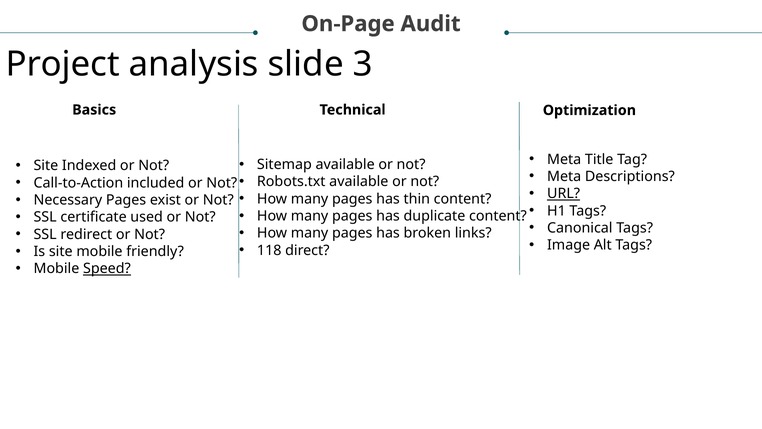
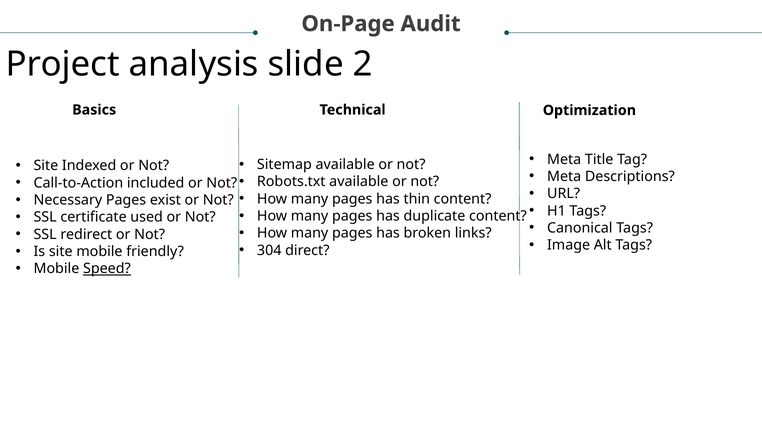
3: 3 -> 2 (363, 64)
URL underline: present -> none (564, 194)
118: 118 -> 304 (269, 250)
